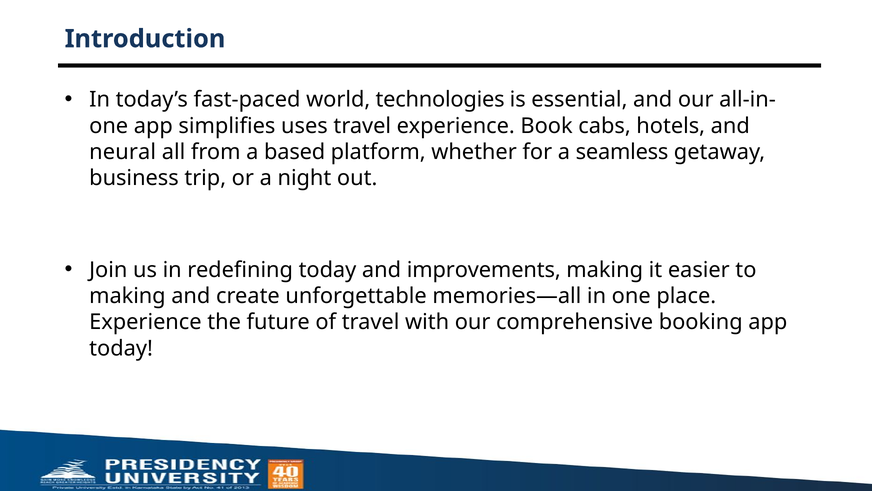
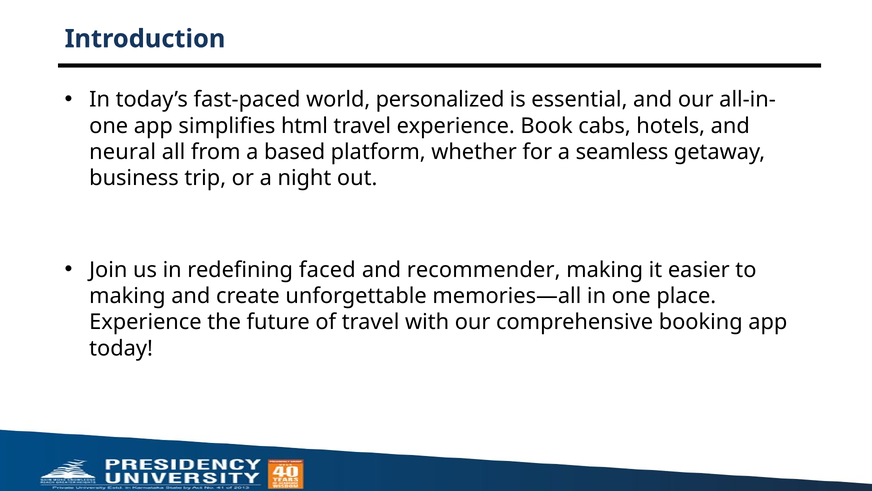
technologies: technologies -> personalized (440, 100)
uses: uses -> html (305, 126)
redefining today: today -> faced (327, 270)
improvements: improvements -> recommender (484, 270)
